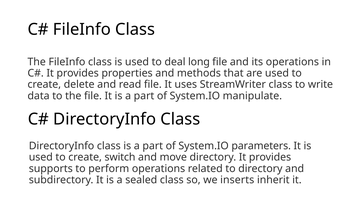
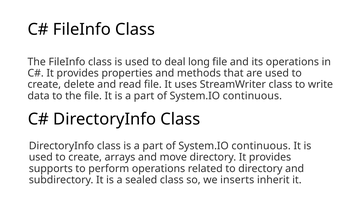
manipulate: manipulate -> continuous (252, 96)
parameters: parameters -> continuous (261, 146)
switch: switch -> arrays (120, 157)
